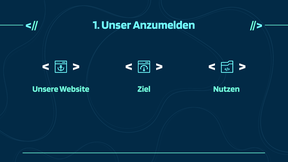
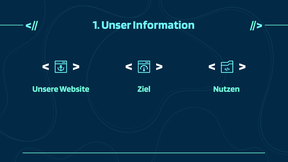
Anzumelden: Anzumelden -> Information (164, 25)
